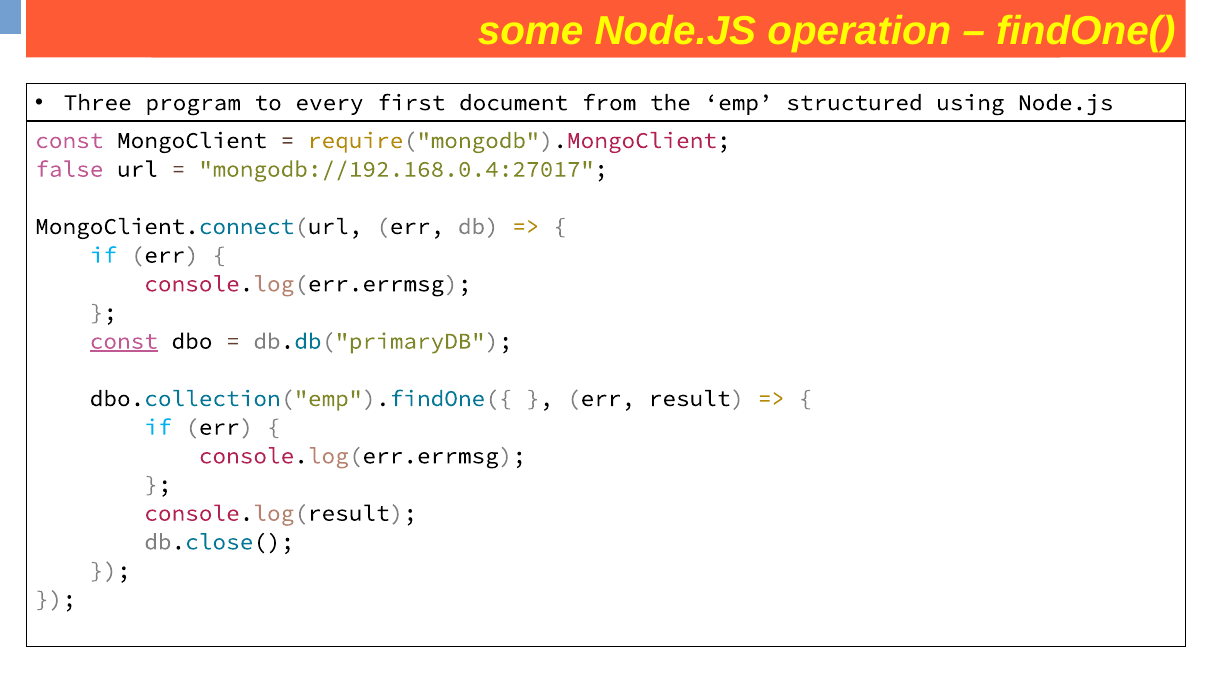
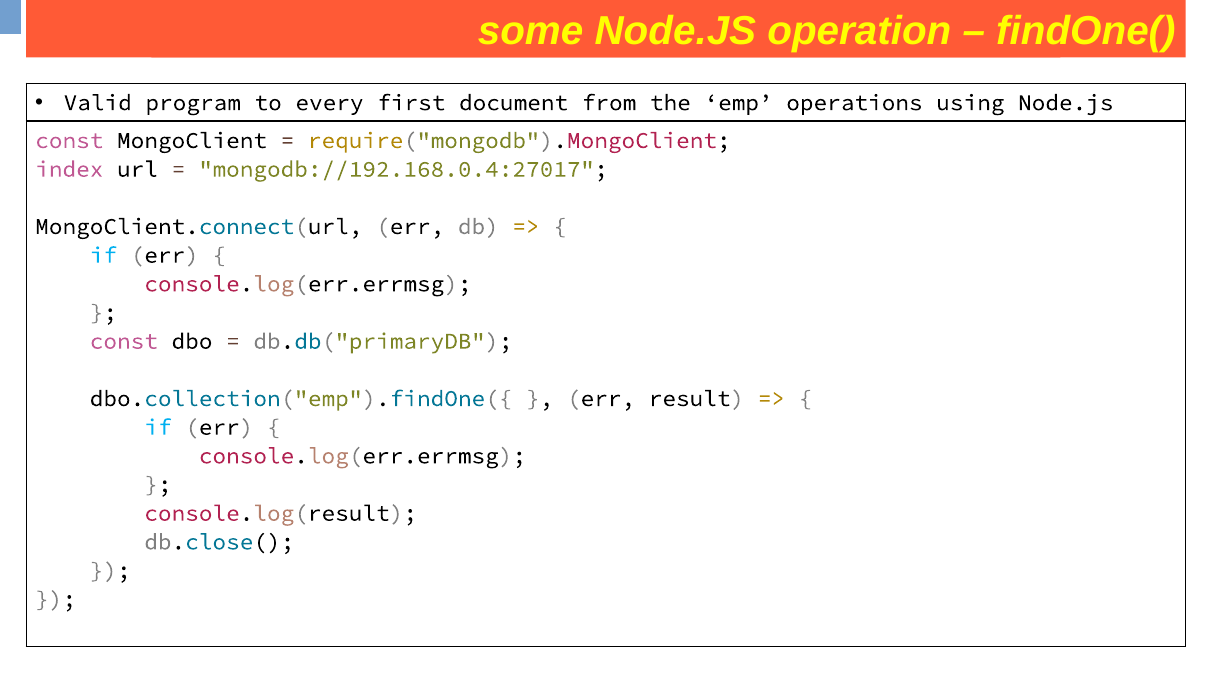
Three: Three -> Valid (98, 103)
structured: structured -> operations (854, 103)
false: false -> index (69, 169)
const underline: present -> none (124, 341)
